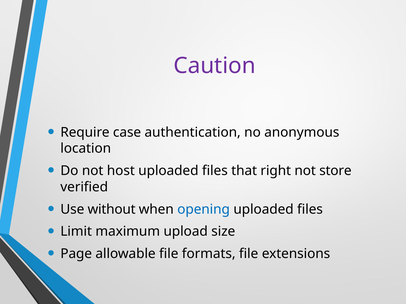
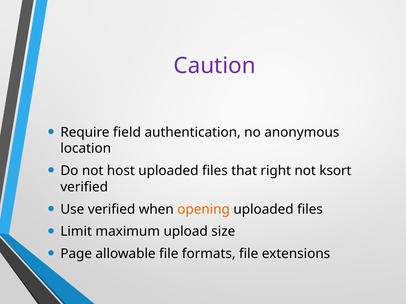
case: case -> field (127, 132)
store: store -> ksort (335, 171)
Use without: without -> verified (112, 210)
opening colour: blue -> orange (204, 210)
